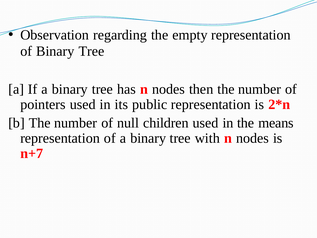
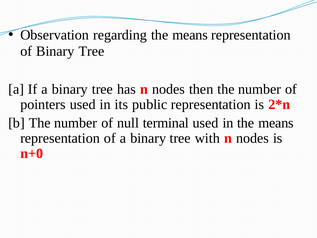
regarding the empty: empty -> means (190, 35)
children: children -> terminal (166, 123)
n+7: n+7 -> n+0 (32, 153)
